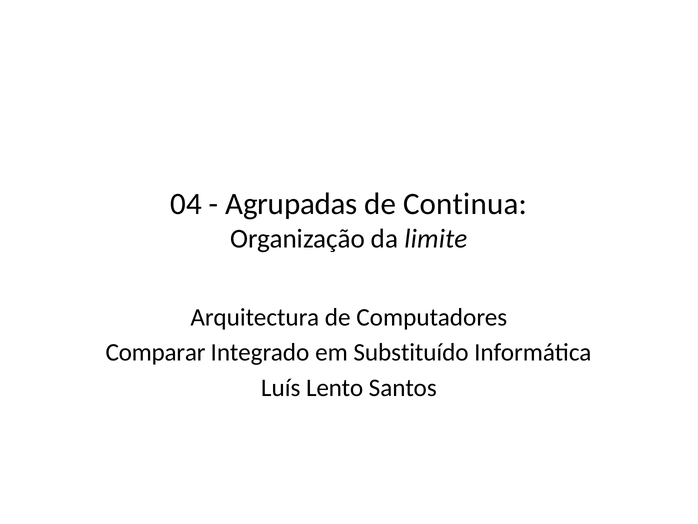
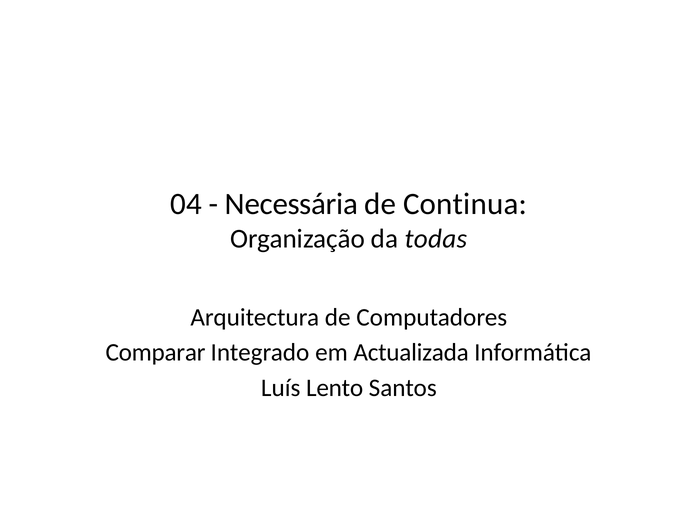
Agrupadas: Agrupadas -> Necessária (291, 204)
limite: limite -> todas (436, 239)
Substituído: Substituído -> Actualizada (411, 352)
